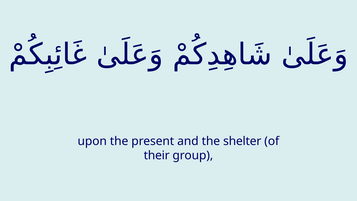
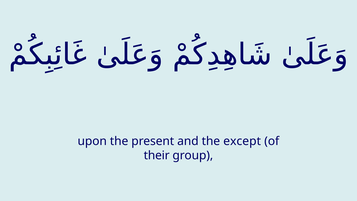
shelter: shelter -> except (242, 141)
